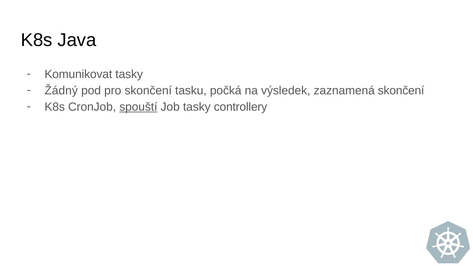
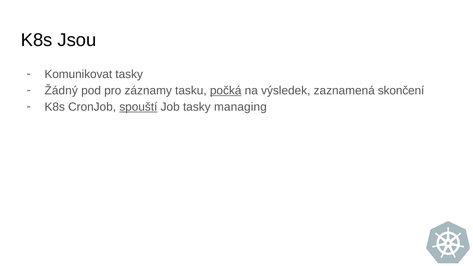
Java: Java -> Jsou (77, 40)
pro skončení: skončení -> záznamy (148, 91)
počká underline: none -> present (226, 91)
controllery: controllery -> managing (240, 107)
